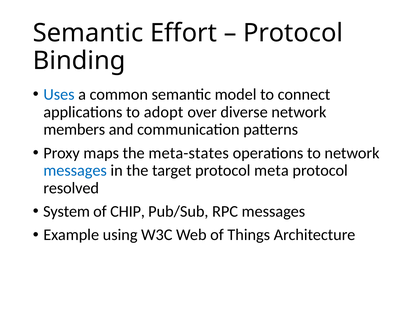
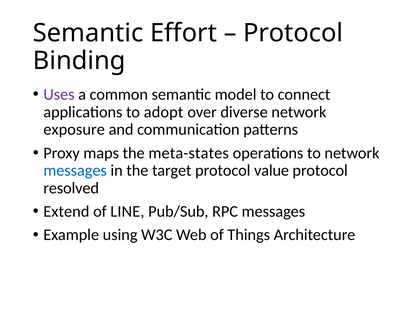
Uses colour: blue -> purple (59, 94)
members: members -> exposure (74, 129)
meta: meta -> value (272, 170)
System: System -> Extend (66, 211)
CHIP: CHIP -> LINE (127, 211)
